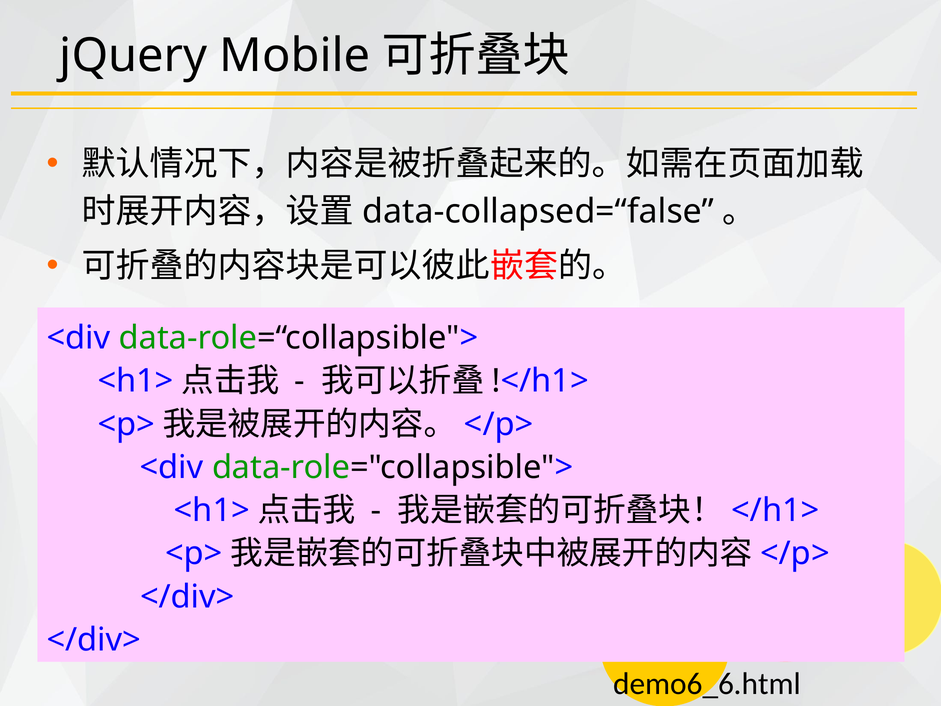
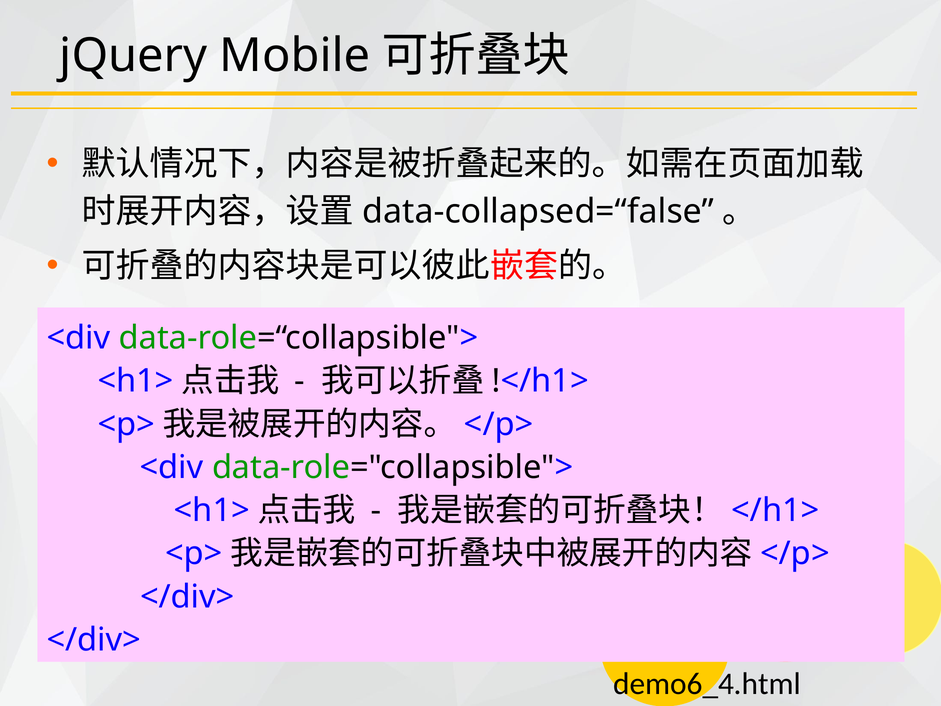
demo6_6.html: demo6_6.html -> demo6_4.html (707, 684)
